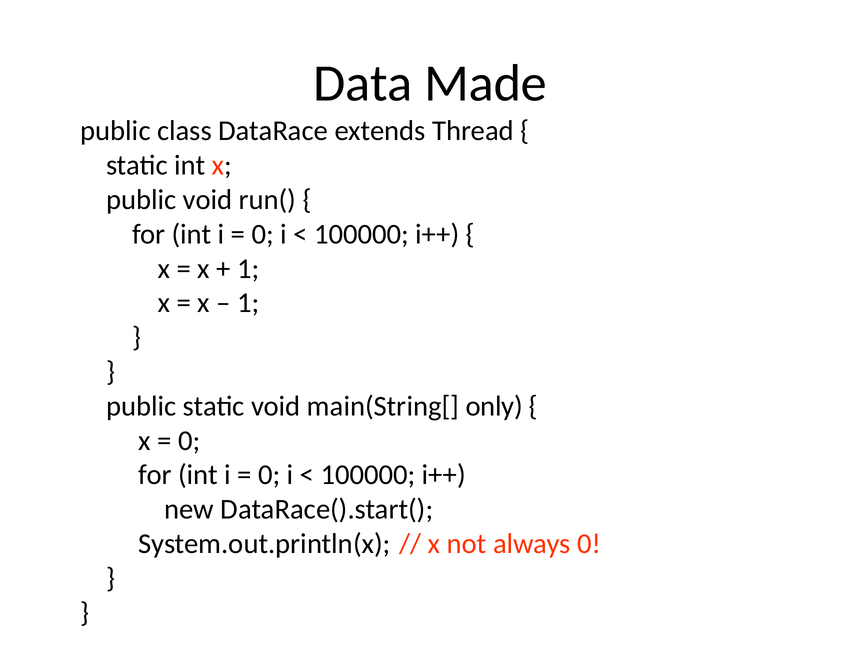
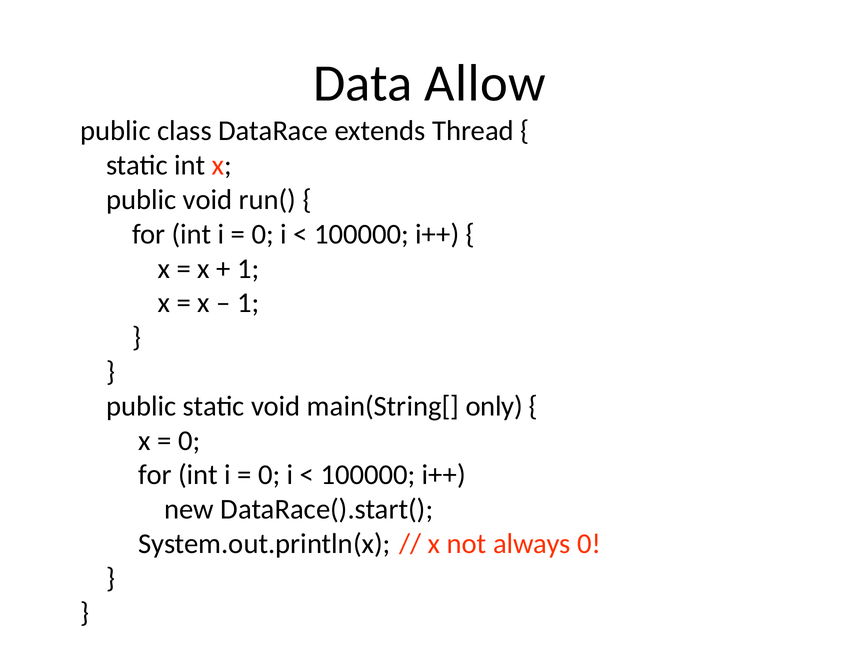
Made: Made -> Allow (485, 83)
